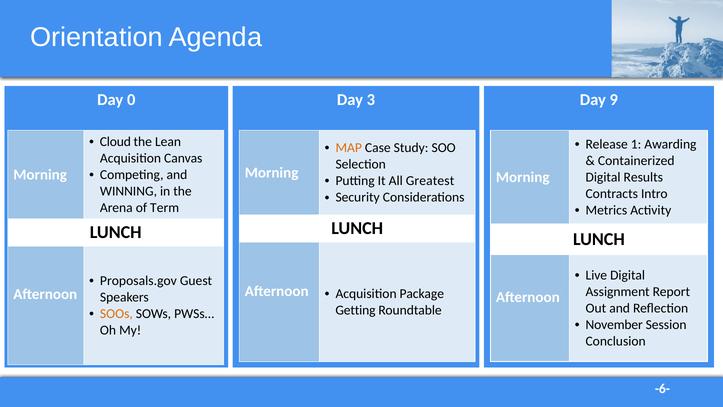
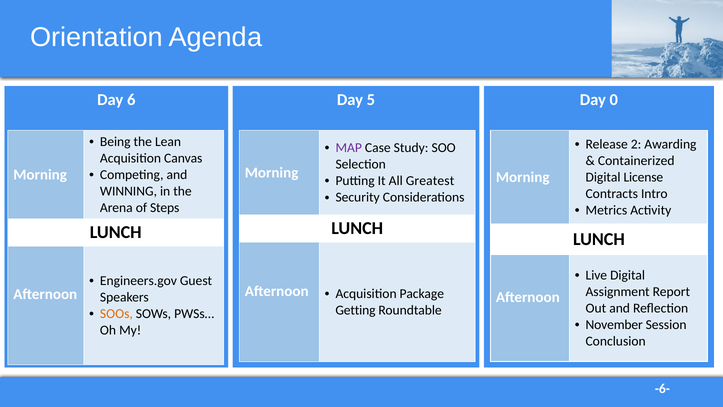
0: 0 -> 6 (131, 100)
3: 3 -> 5 (371, 100)
9: 9 -> 0 (614, 100)
Cloud: Cloud -> Being (115, 141)
1: 1 -> 2 (636, 144)
MAP colour: orange -> purple (349, 148)
Results: Results -> License (643, 177)
Term: Term -> Steps (165, 208)
Proposals.gov: Proposals.gov -> Engineers.gov (138, 281)
